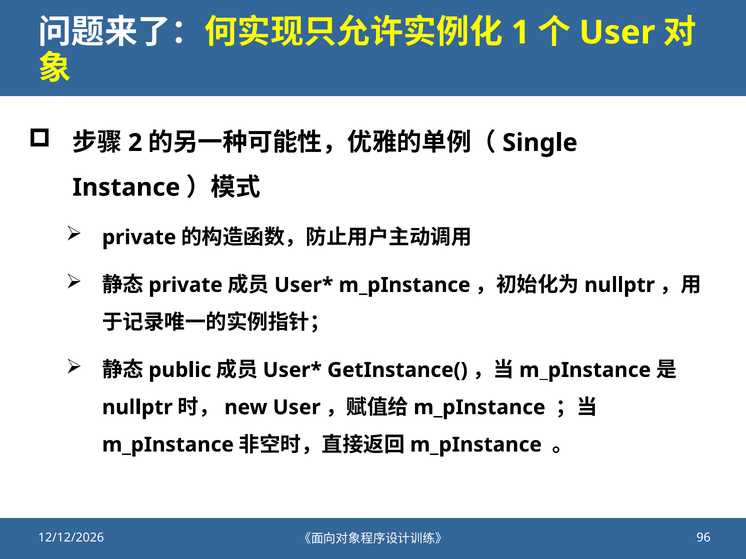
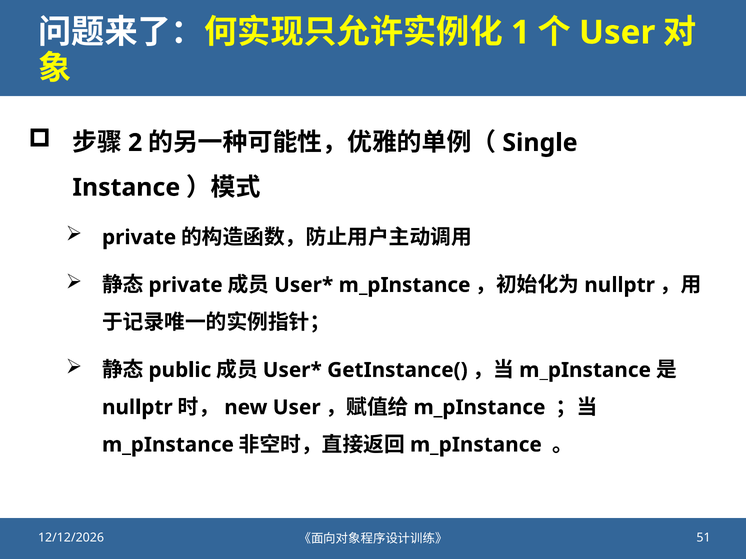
96: 96 -> 51 (704, 538)
